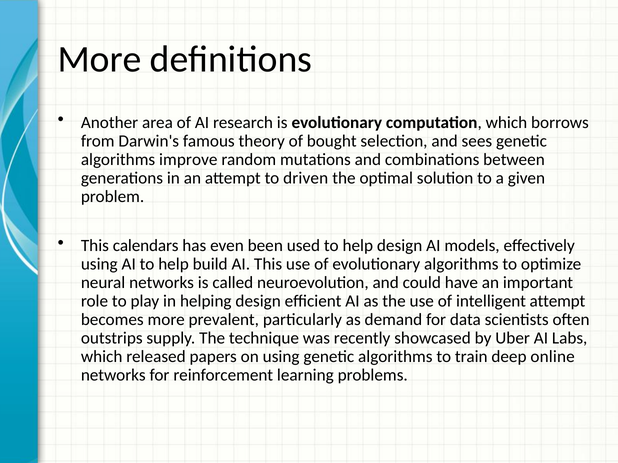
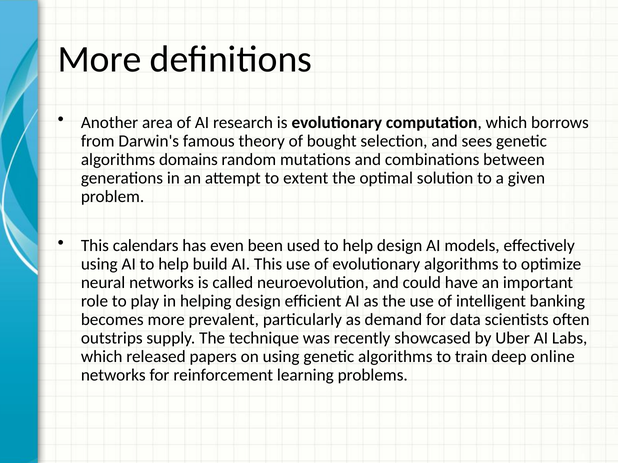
improve: improve -> domains (188, 160)
driven: driven -> extent (306, 178)
intelligent attempt: attempt -> banking (557, 301)
